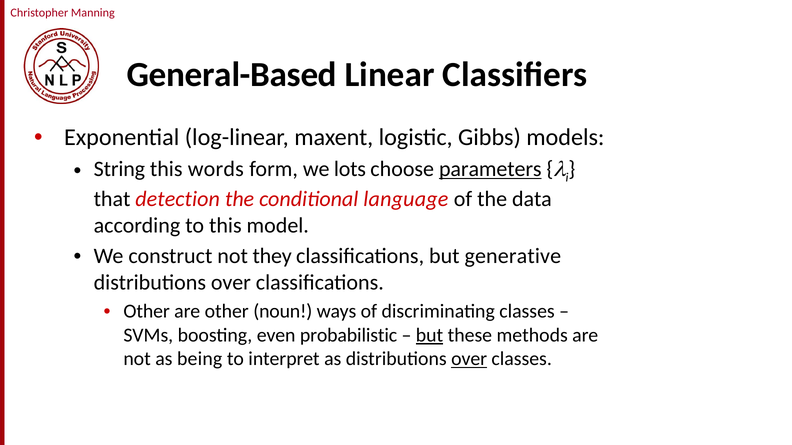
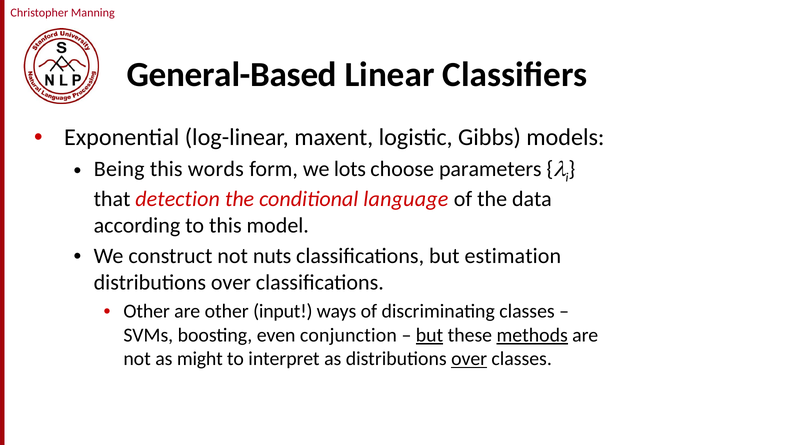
String: String -> Being (119, 169)
parameters underline: present -> none (490, 169)
they: they -> nuts (272, 257)
generative: generative -> estimation (513, 257)
noun: noun -> input (283, 312)
probabilistic: probabilistic -> conjunction (348, 336)
methods underline: none -> present (532, 336)
being: being -> might (200, 359)
